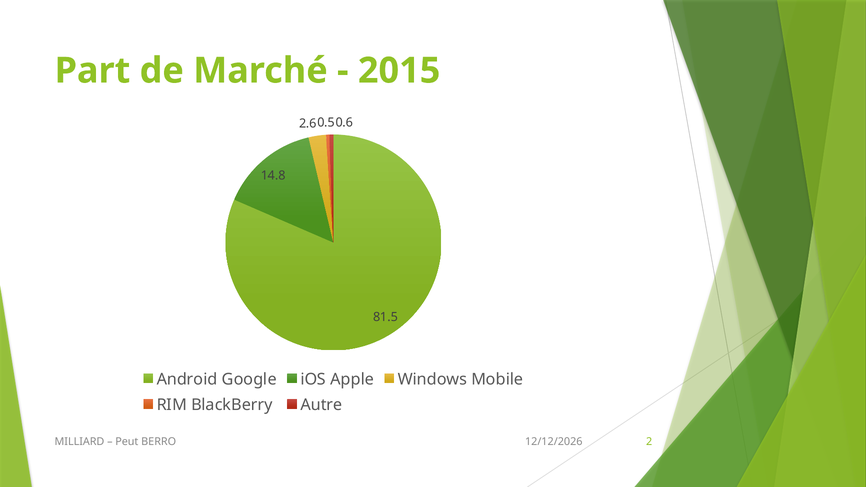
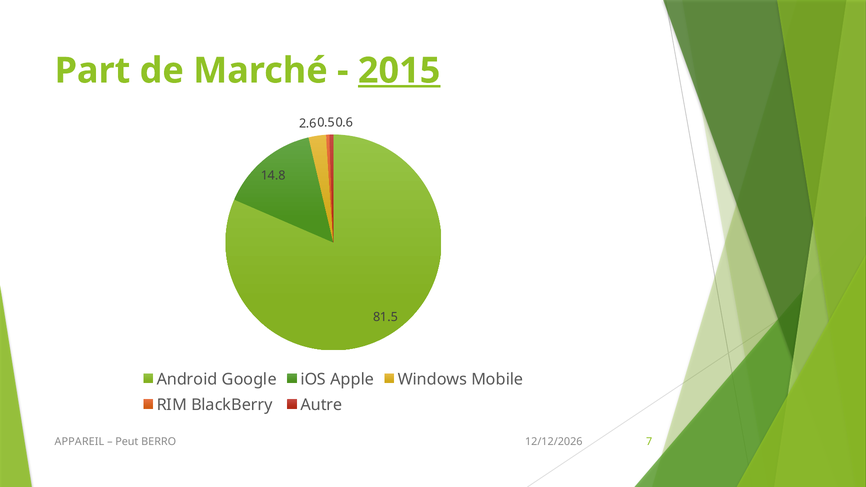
2015 underline: none -> present (399, 71)
MILLIARD: MILLIARD -> APPAREIL (79, 442)
2: 2 -> 7 (649, 442)
